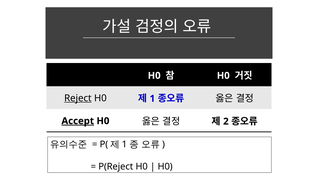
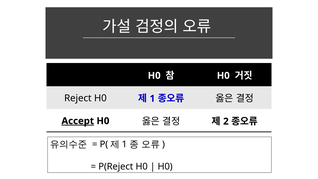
Reject underline: present -> none (78, 98)
